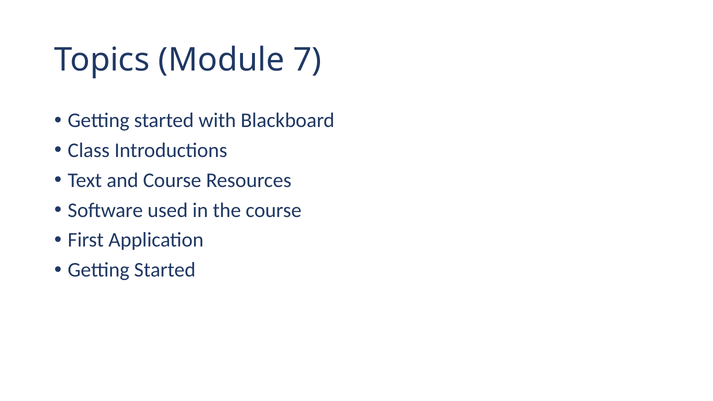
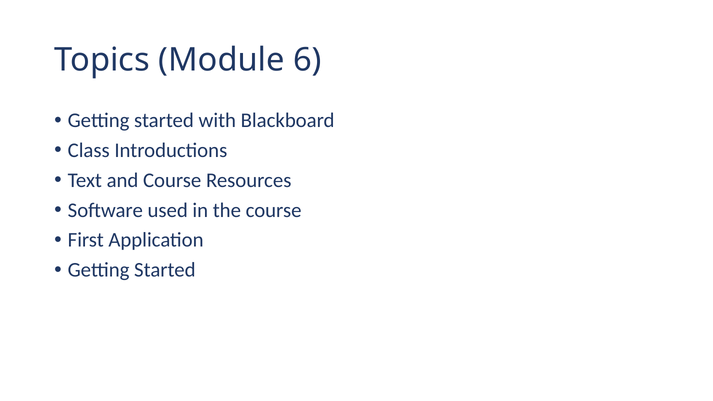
7: 7 -> 6 (307, 60)
